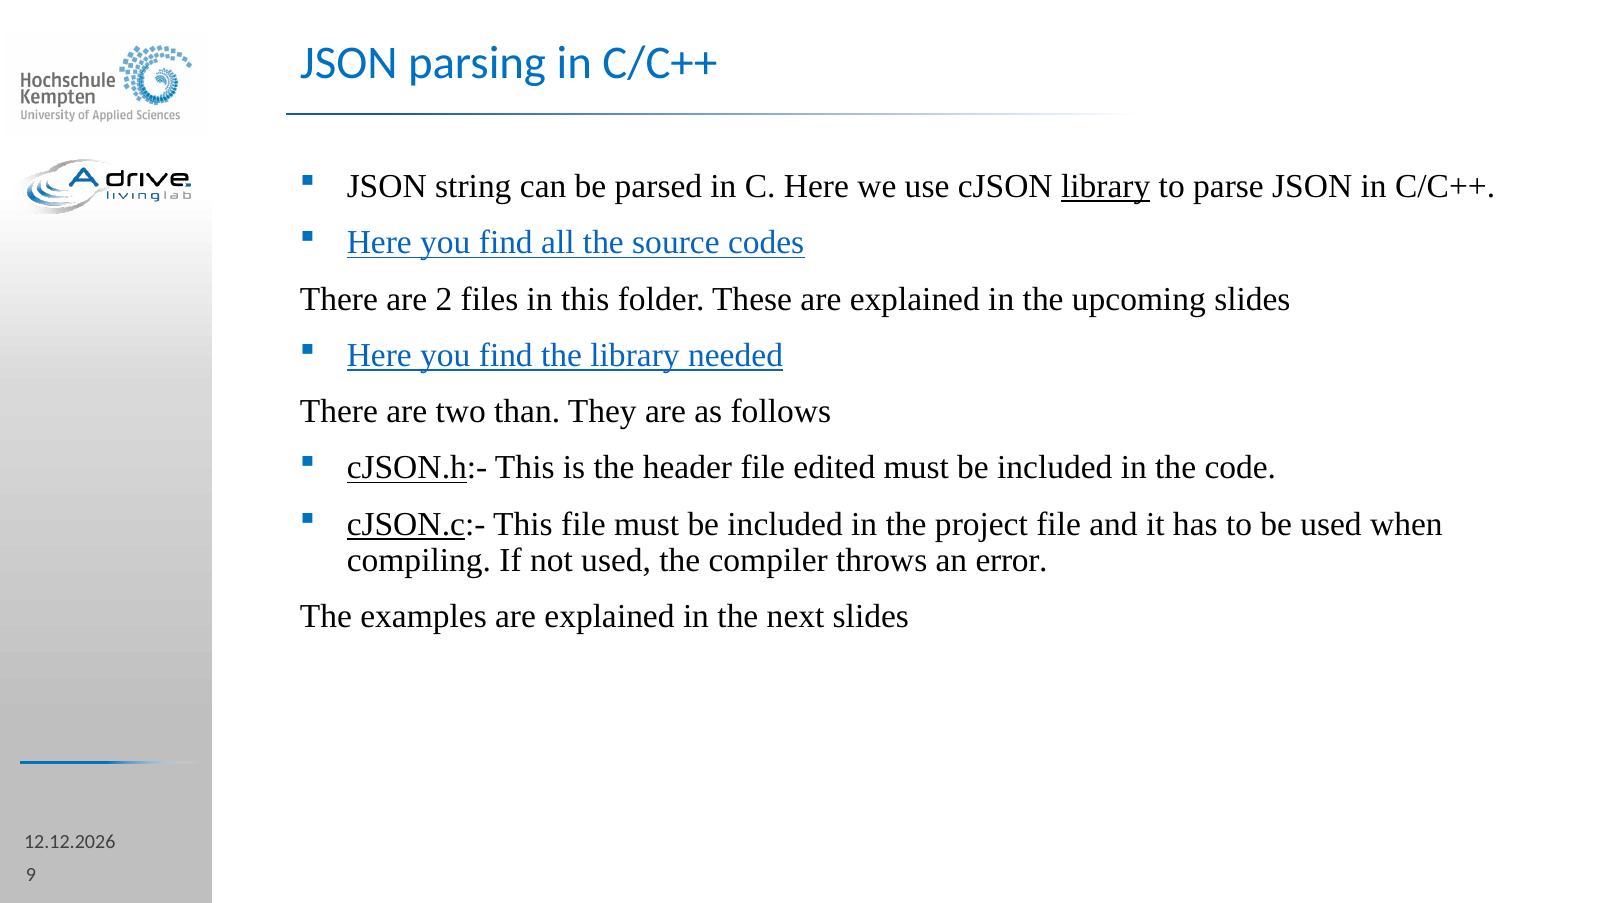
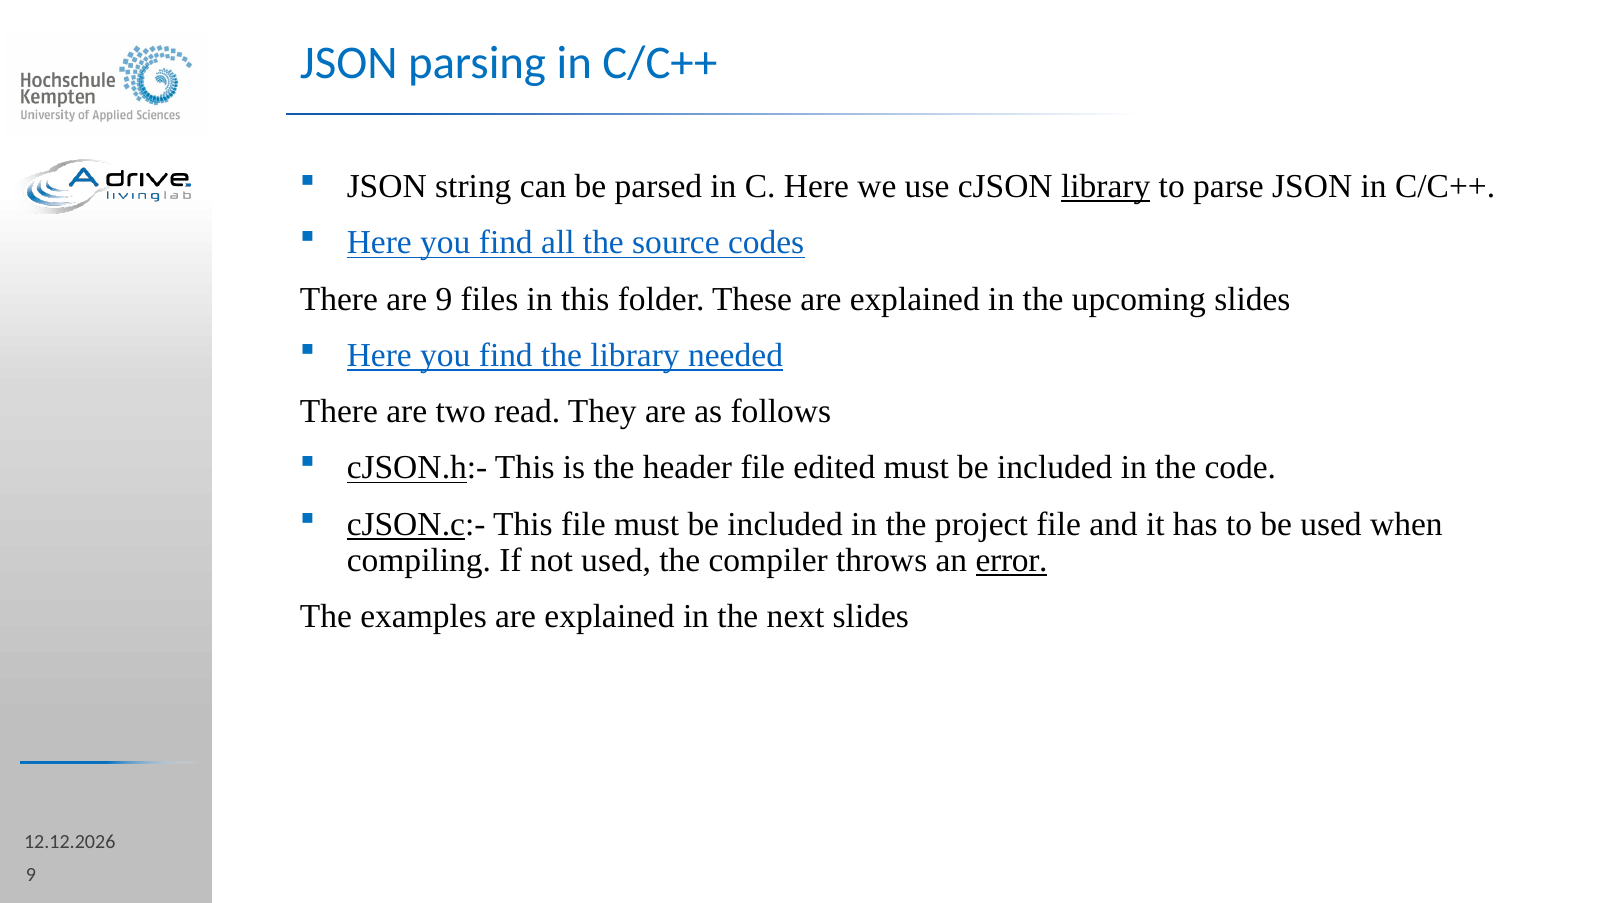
are 2: 2 -> 9 (444, 299)
than: than -> read (527, 412)
error underline: none -> present (1012, 560)
